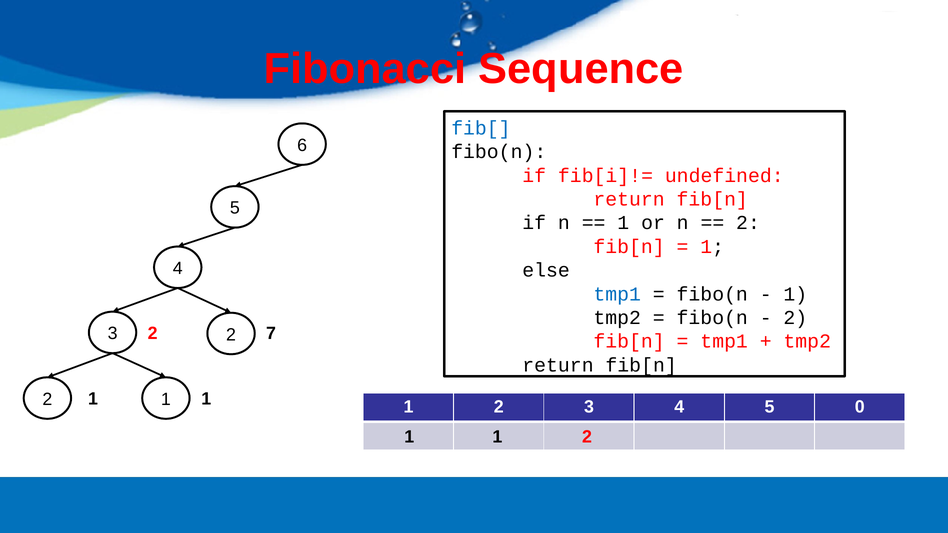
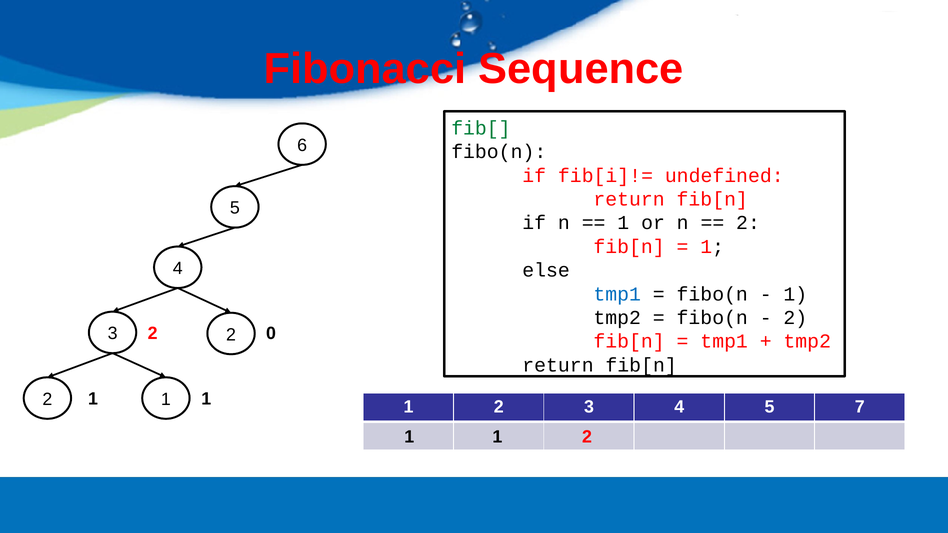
fib[ colour: blue -> green (481, 128)
7: 7 -> 0 (271, 334)
0: 0 -> 7 (860, 407)
